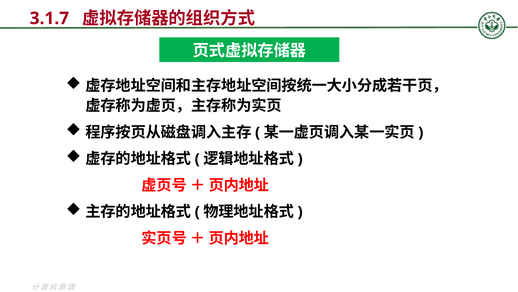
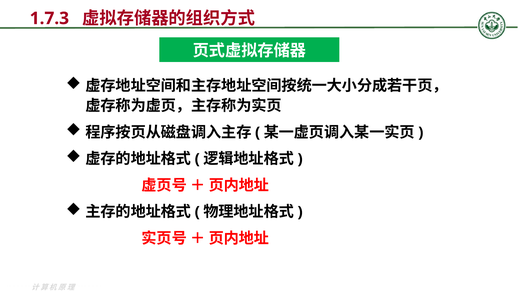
3.1.7: 3.1.7 -> 1.7.3 (49, 18)
